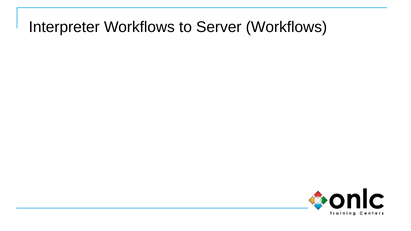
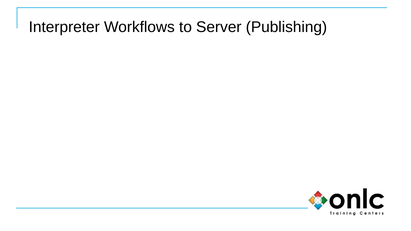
Server Workflows: Workflows -> Publishing (286, 27)
